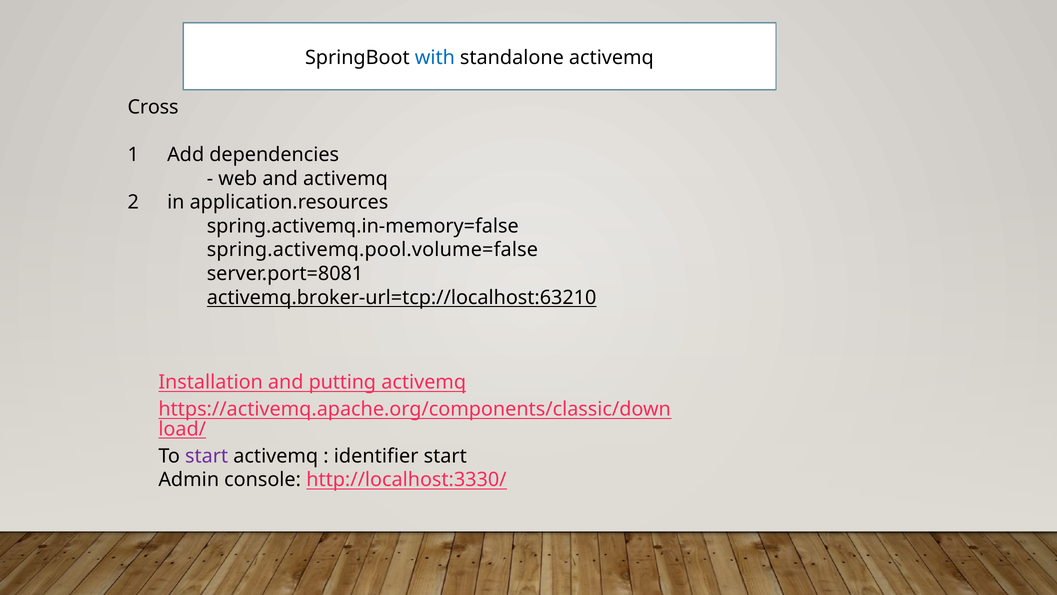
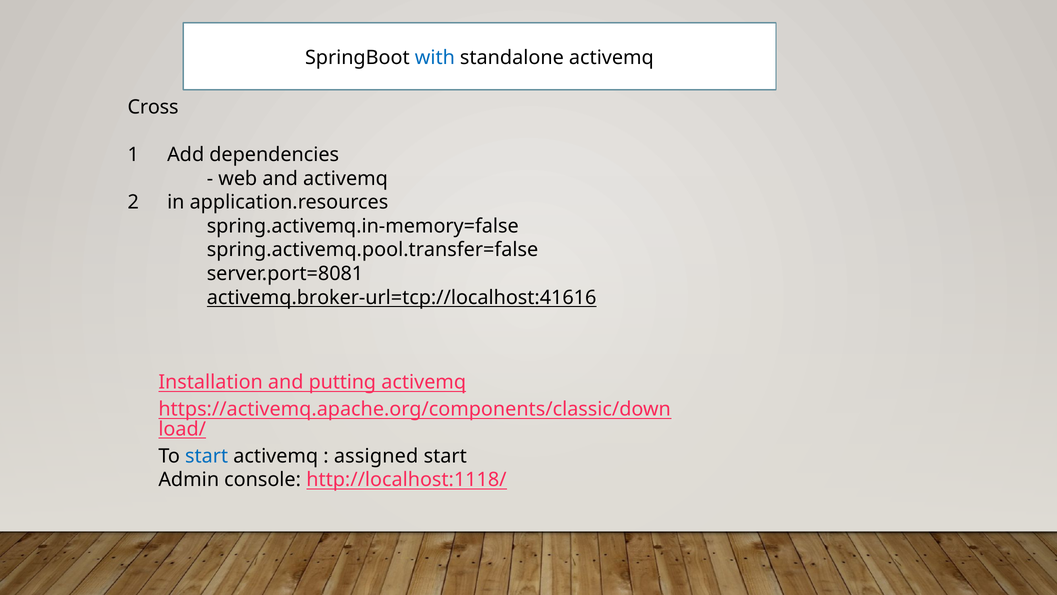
spring.activemq.pool.volume=false: spring.activemq.pool.volume=false -> spring.activemq.pool.transfer=false (373, 250)
activemq.broker-url=tcp://localhost:63210: activemq.broker-url=tcp://localhost:63210 -> activemq.broker-url=tcp://localhost:41616 (402, 297)
start colour: purple -> blue (207, 456)
identifier: identifier -> assigned (376, 456)
http://localhost:3330/: http://localhost:3330/ -> http://localhost:1118/ (406, 480)
